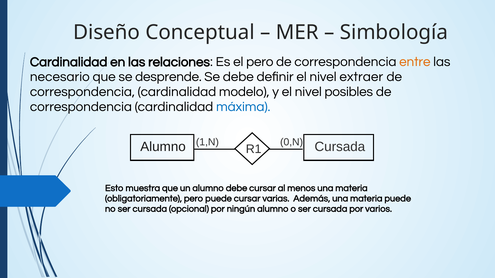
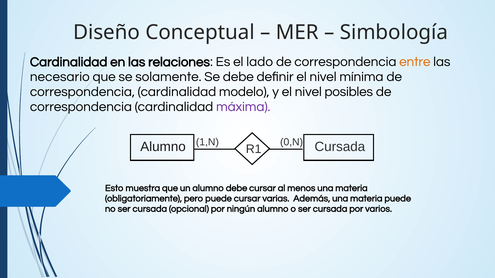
el pero: pero -> lado (260, 62)
desprende: desprende -> solamente (168, 77)
extraer: extraer -> mínima (361, 77)
máxima colour: blue -> purple (243, 107)
